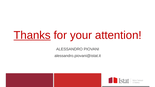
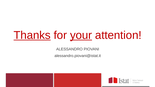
your underline: none -> present (81, 35)
